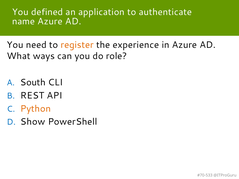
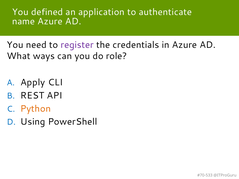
register colour: orange -> purple (77, 45)
experience: experience -> credentials (136, 45)
South: South -> Apply (33, 82)
Show: Show -> Using (33, 122)
